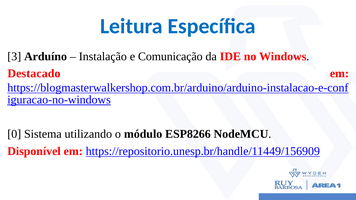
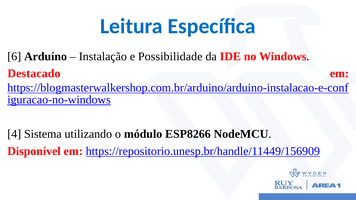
3: 3 -> 6 (14, 56)
Comunicação: Comunicação -> Possibilidade (170, 56)
0: 0 -> 4 (14, 134)
